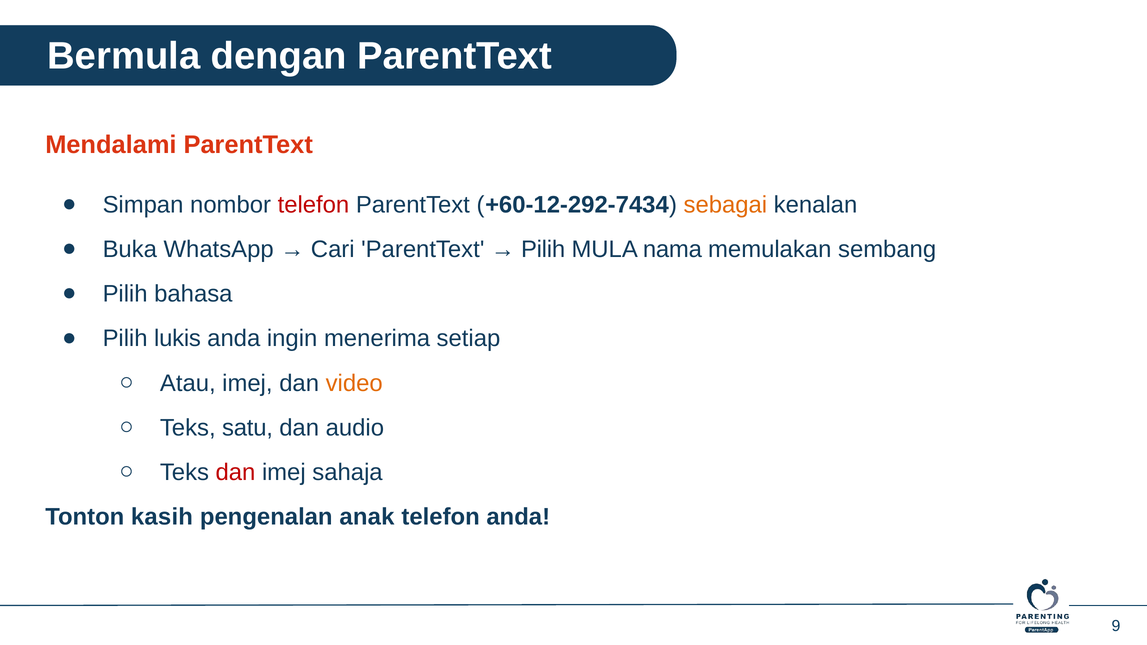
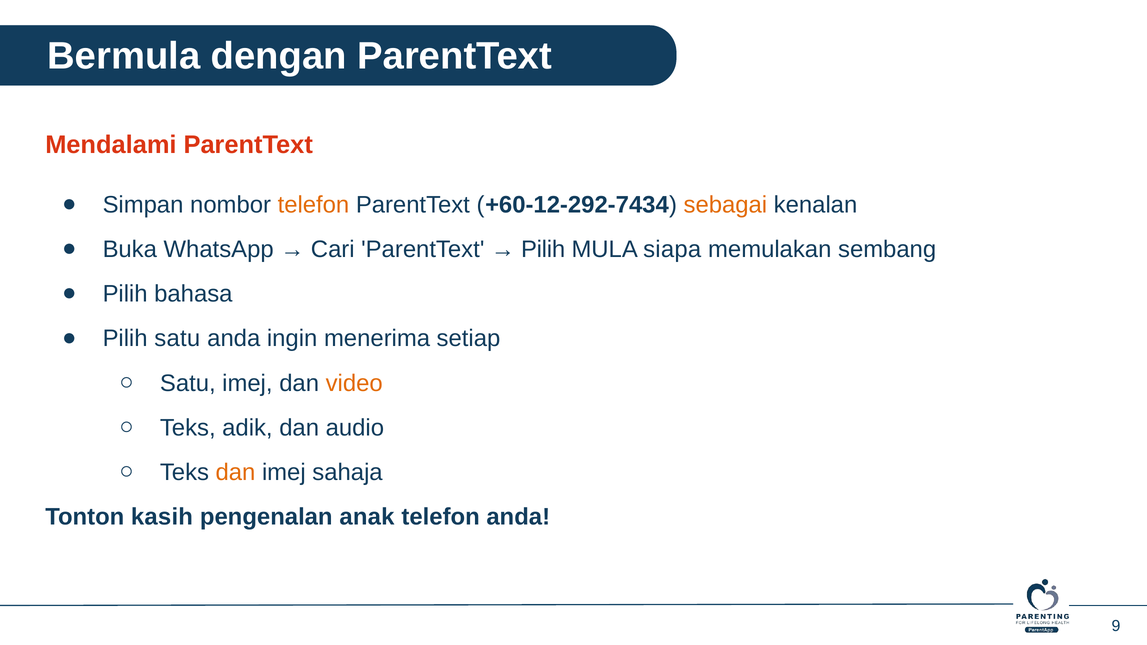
telefon colour: red -> orange (313, 205)
nama: nama -> siapa (672, 249)
Pilih lukis: lukis -> satu (177, 339)
Atau: Atau -> Satu (188, 383)
satu: satu -> adik (247, 428)
dan colour: red -> orange (235, 473)
